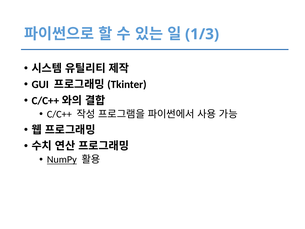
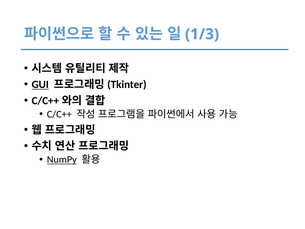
GUI underline: none -> present (40, 84)
